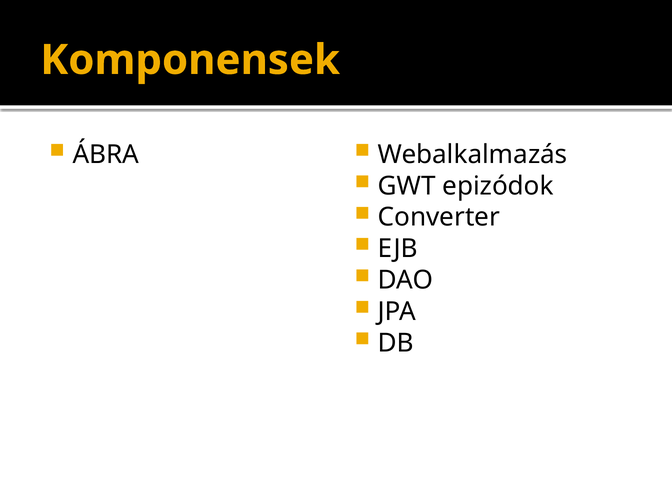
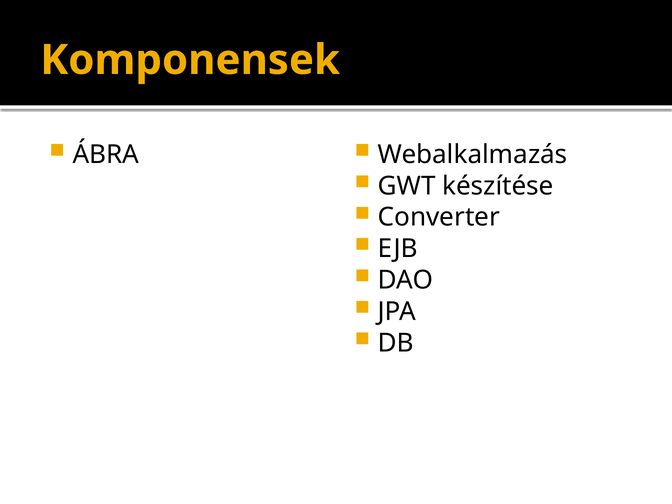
epizódok: epizódok -> készítése (498, 186)
